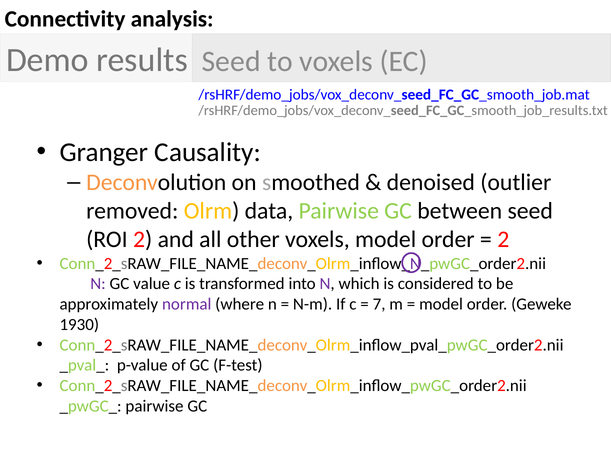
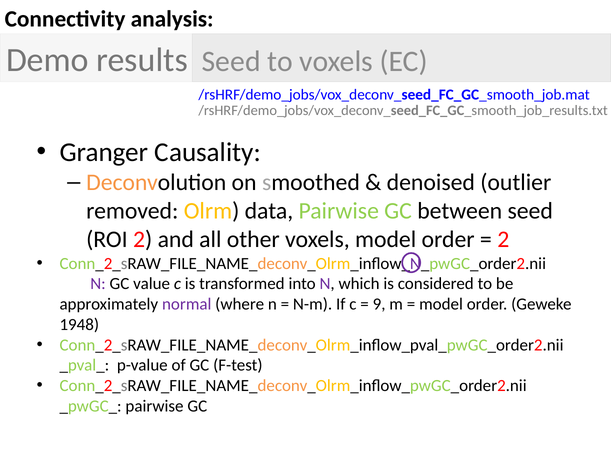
7: 7 -> 9 (379, 304)
1930: 1930 -> 1948 (79, 325)
